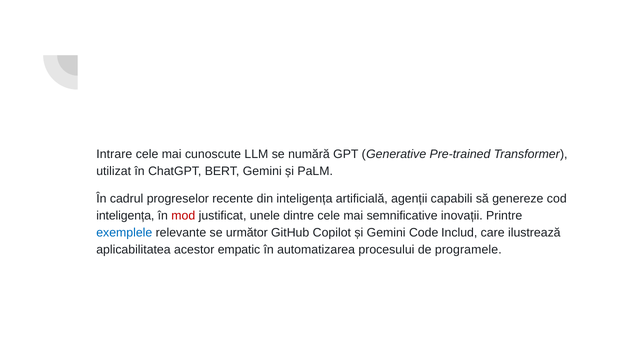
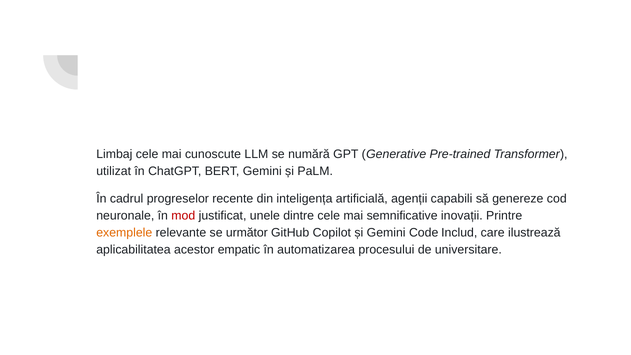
Intrare: Intrare -> Limbaj (114, 154)
inteligența: inteligența -> neuronale (125, 216)
exemplele colour: blue -> orange (124, 232)
programele: programele -> universitare (468, 249)
